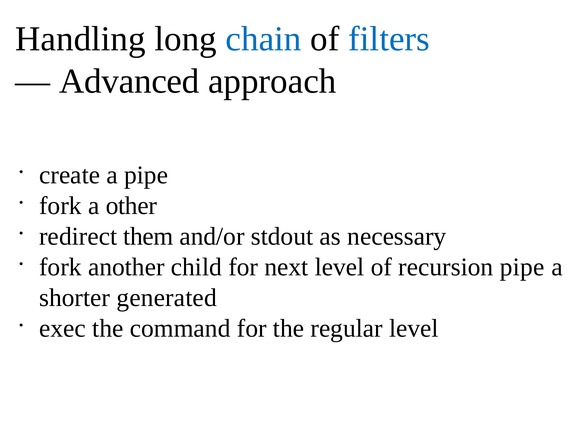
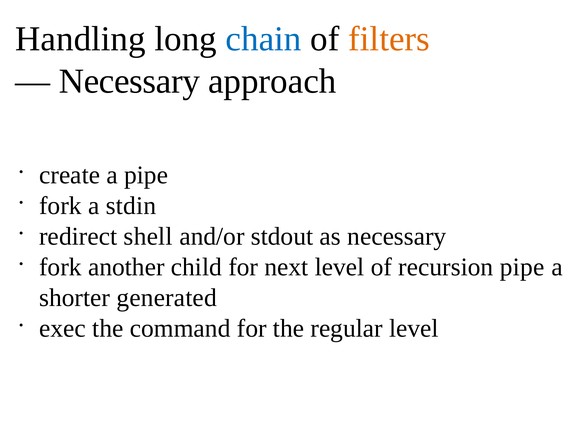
filters colour: blue -> orange (389, 39)
Advanced: Advanced -> Necessary (129, 81)
other: other -> stdin (131, 205)
them: them -> shell (148, 236)
